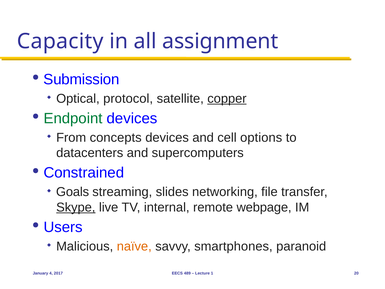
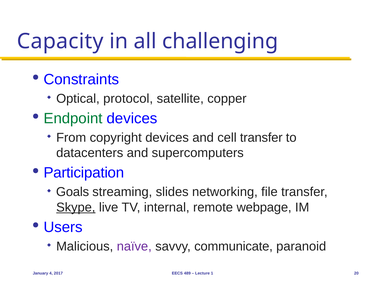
assignment: assignment -> challenging (220, 41)
Submission: Submission -> Constraints (81, 79)
copper underline: present -> none (227, 98)
concepts: concepts -> copyright (116, 137)
cell options: options -> transfer (261, 137)
Constrained: Constrained -> Participation (84, 173)
naïve colour: orange -> purple (134, 246)
smartphones: smartphones -> communicate (234, 246)
